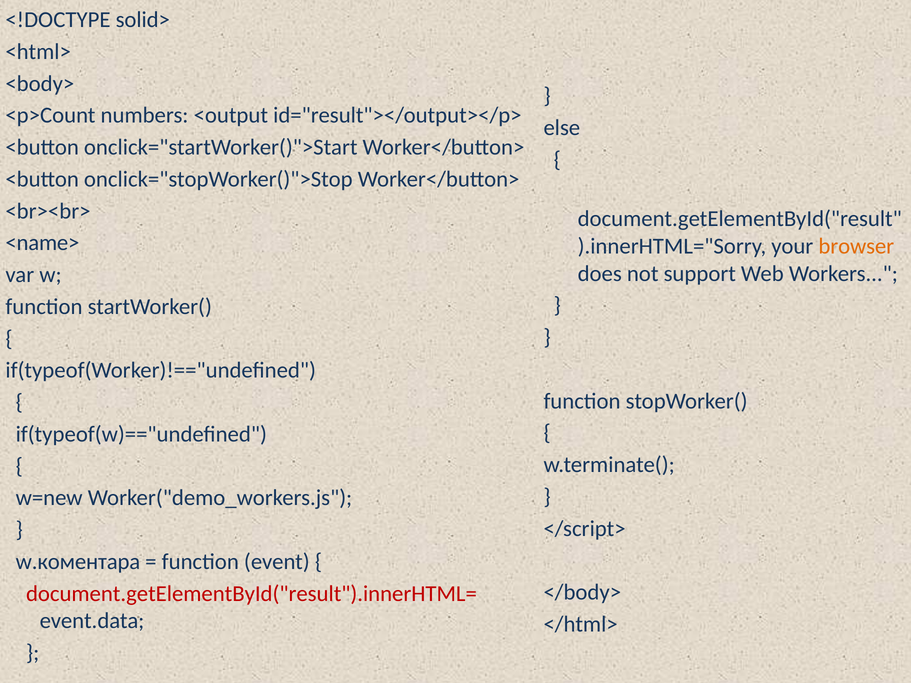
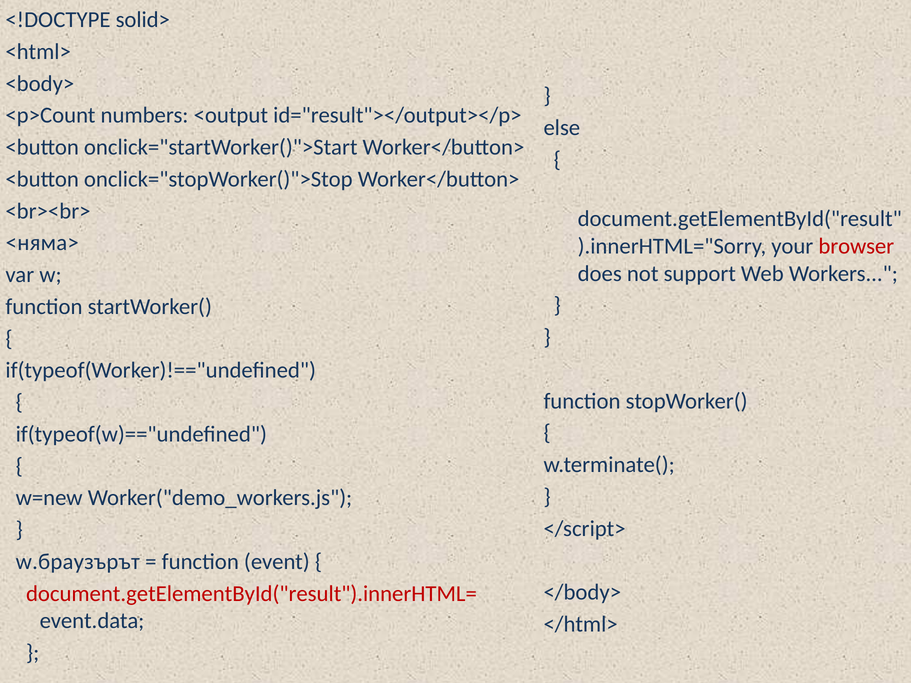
<name>: <name> -> <няма> (42, 243)
browser colour: orange -> red (856, 246)
w.коментара: w.коментара -> w.браузърът (78, 562)
